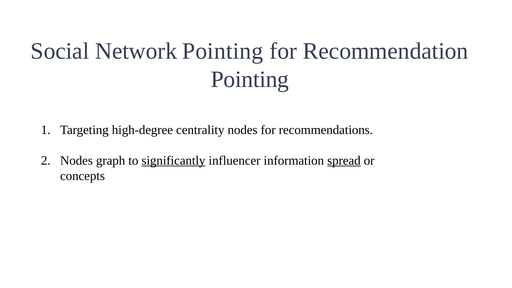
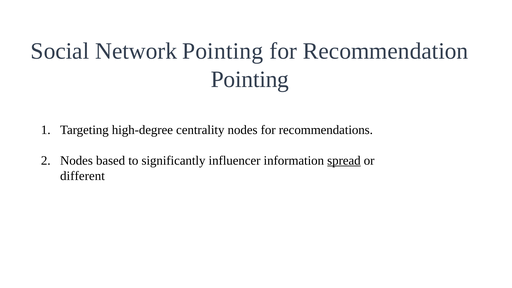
graph: graph -> based (111, 161)
significantly underline: present -> none (173, 161)
concepts: concepts -> different (82, 176)
